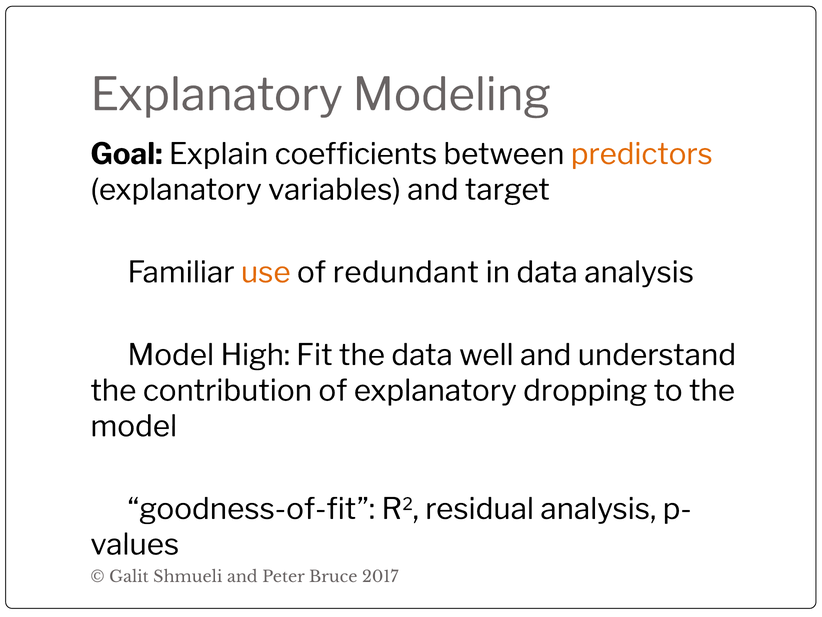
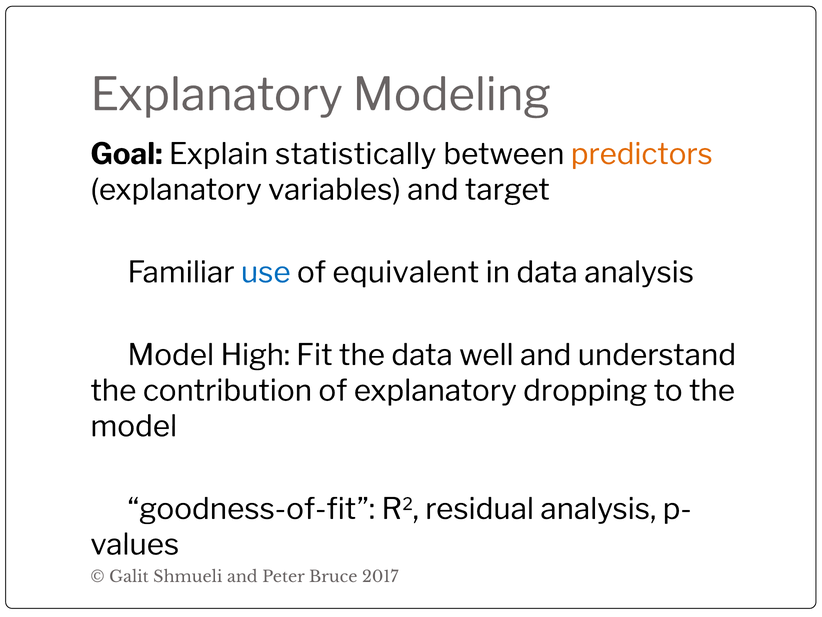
coefficients: coefficients -> statistically (356, 154)
use colour: orange -> blue (266, 272)
redundant: redundant -> equivalent (406, 272)
